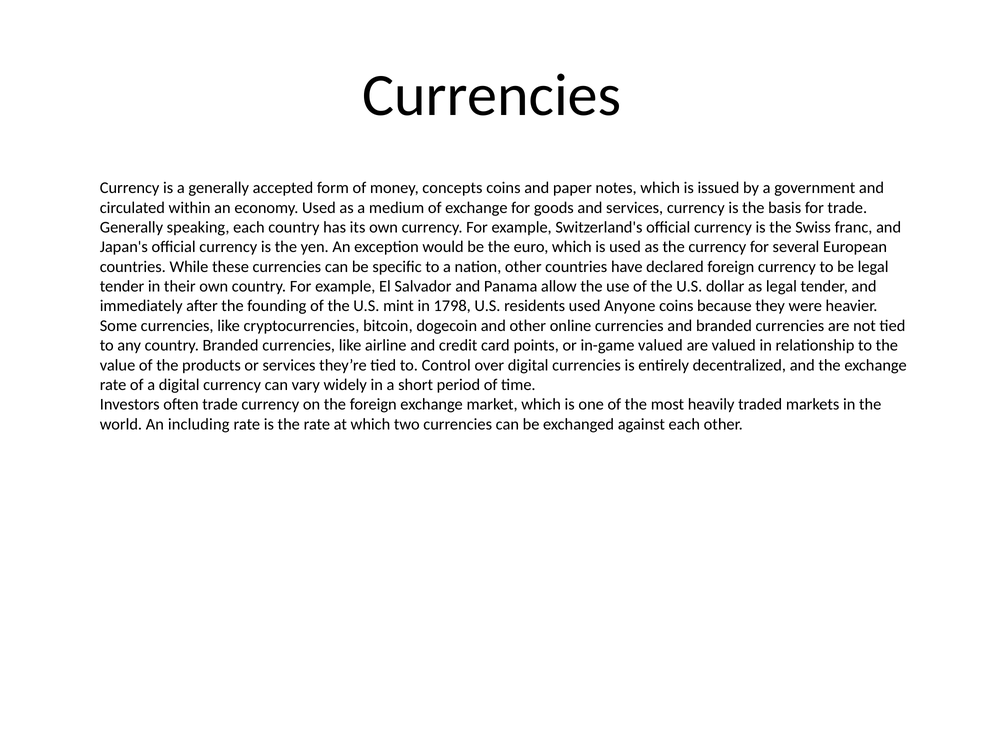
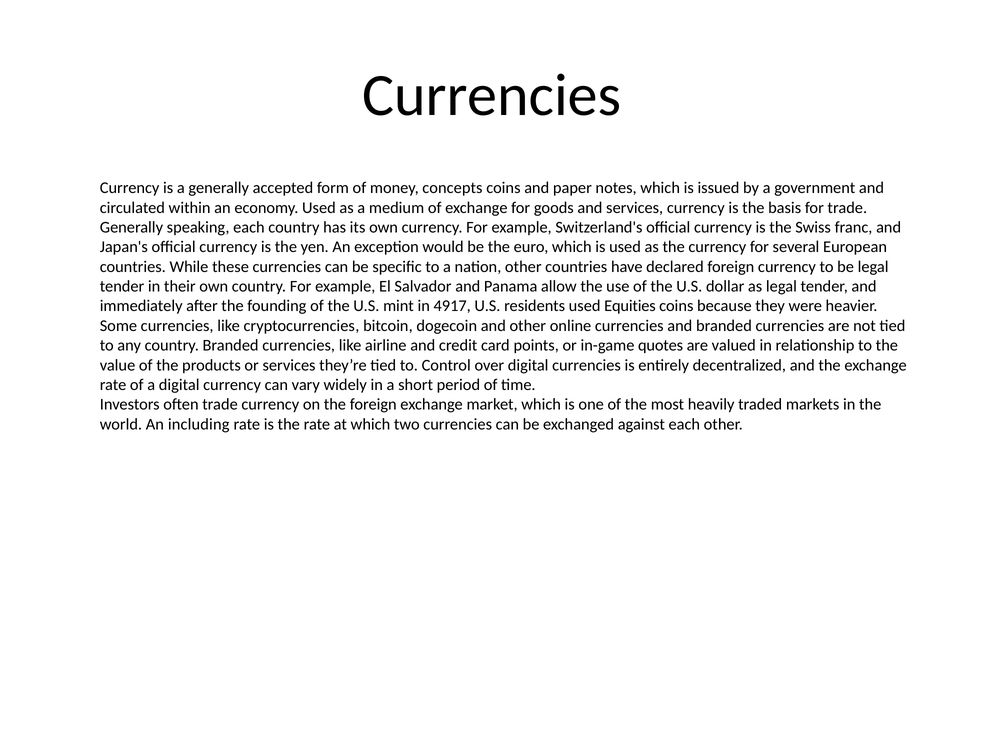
1798: 1798 -> 4917 (452, 306)
Anyone: Anyone -> Equities (630, 306)
in-game valued: valued -> quotes (661, 345)
